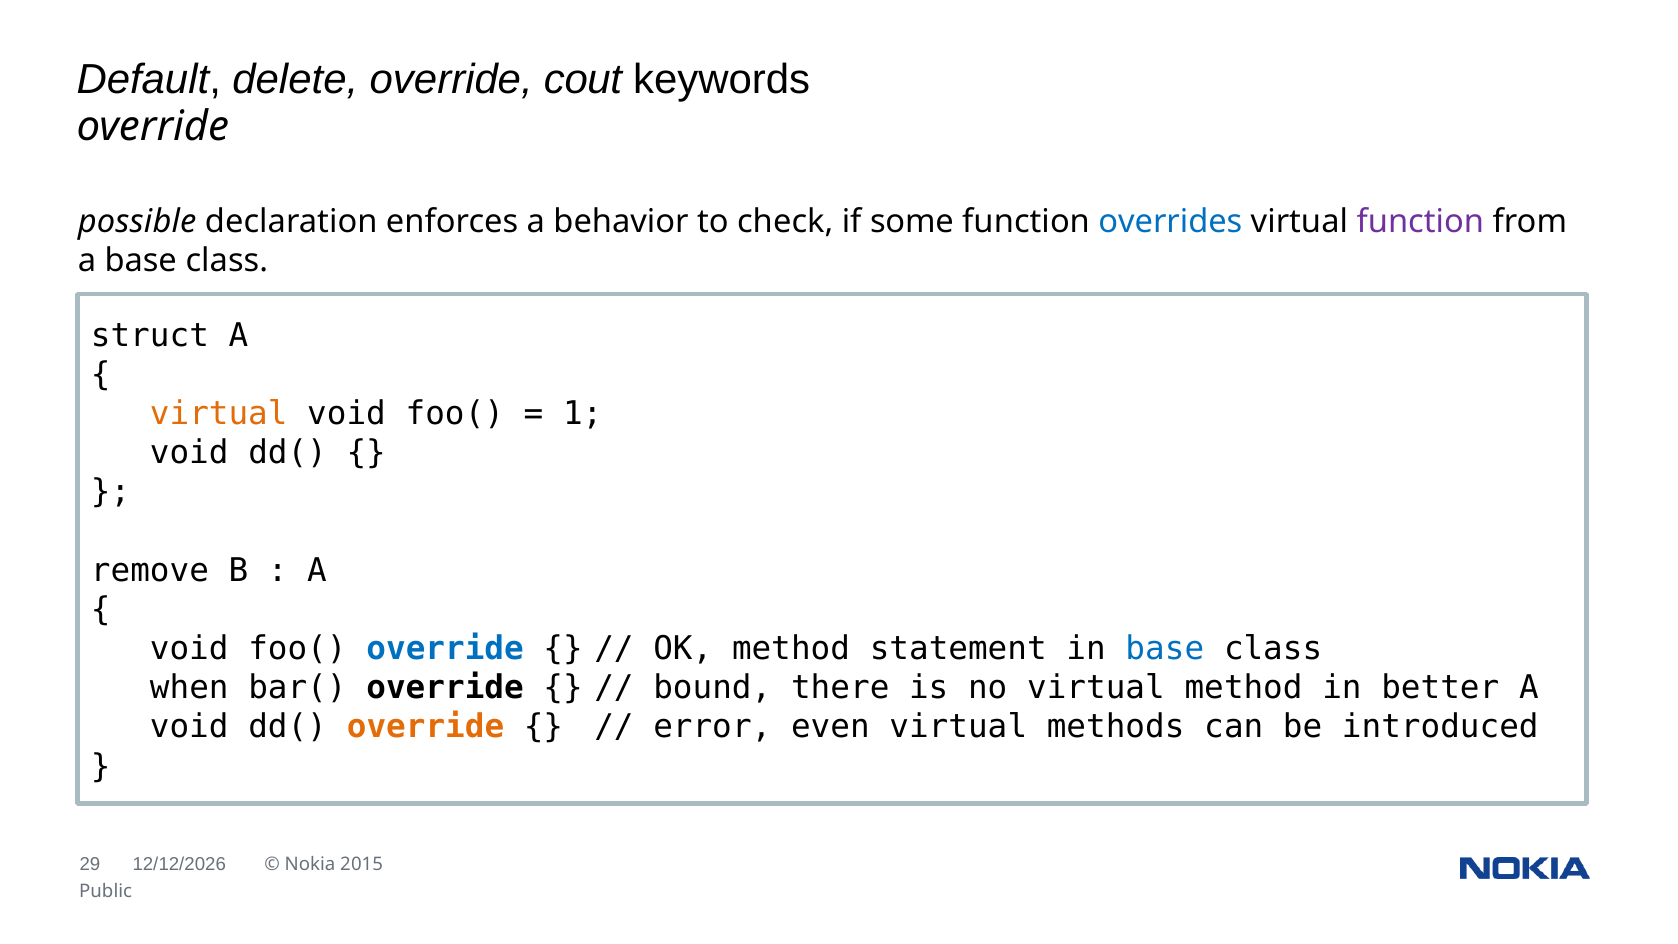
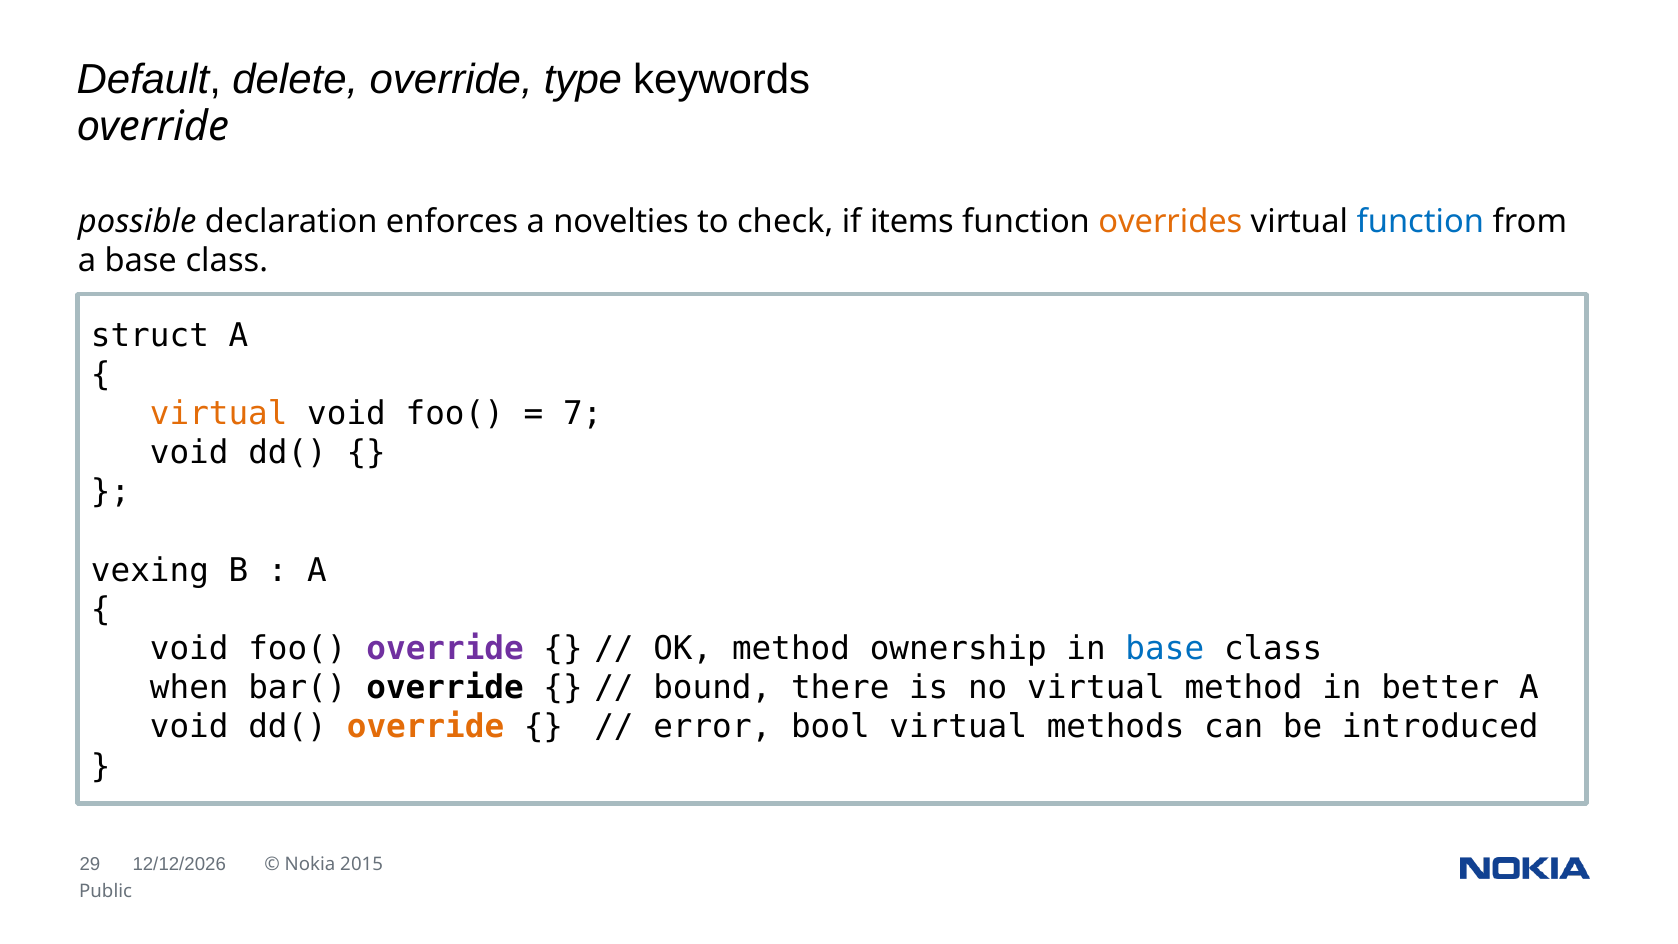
cout: cout -> type (583, 79)
behavior: behavior -> novelties (621, 221)
some: some -> items (912, 221)
overrides colour: blue -> orange (1170, 221)
function colour: purple -> blue (1420, 221)
1: 1 -> 7 (583, 414)
remove: remove -> vexing (150, 570)
override colour: blue -> purple (445, 649)
statement: statement -> ownership (958, 649)
even: even -> bool (830, 727)
